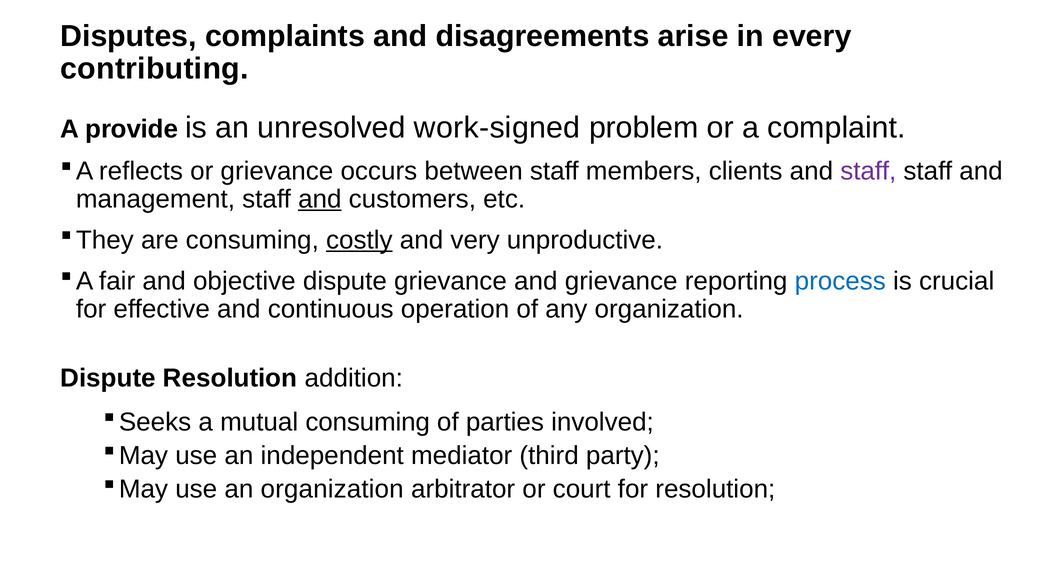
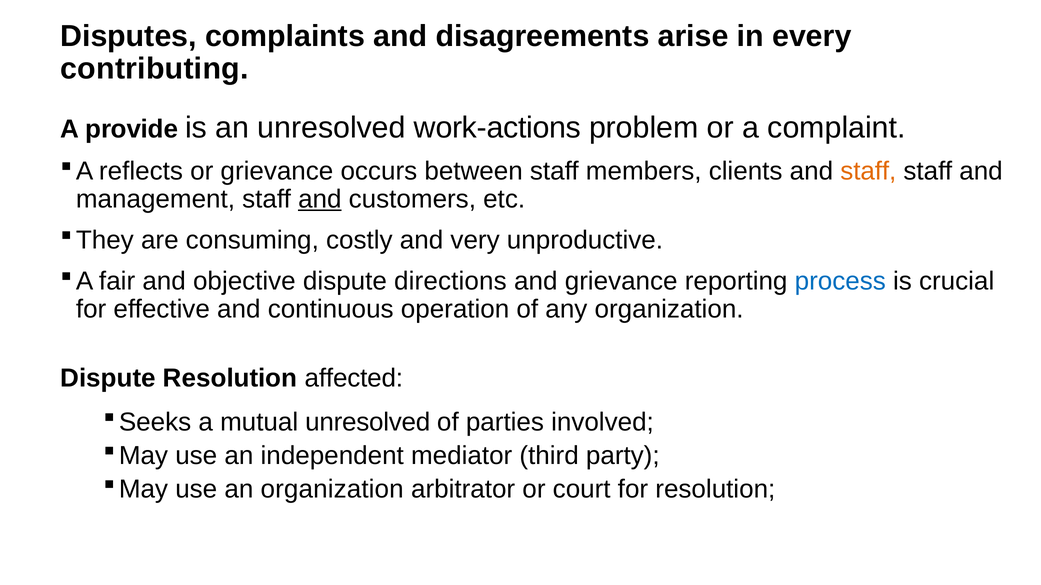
work-signed: work-signed -> work-actions (497, 128)
staff colour: purple -> orange (868, 171)
costly underline: present -> none (359, 240)
dispute grievance: grievance -> directions (450, 281)
addition: addition -> affected (354, 379)
mutual consuming: consuming -> unresolved (368, 423)
